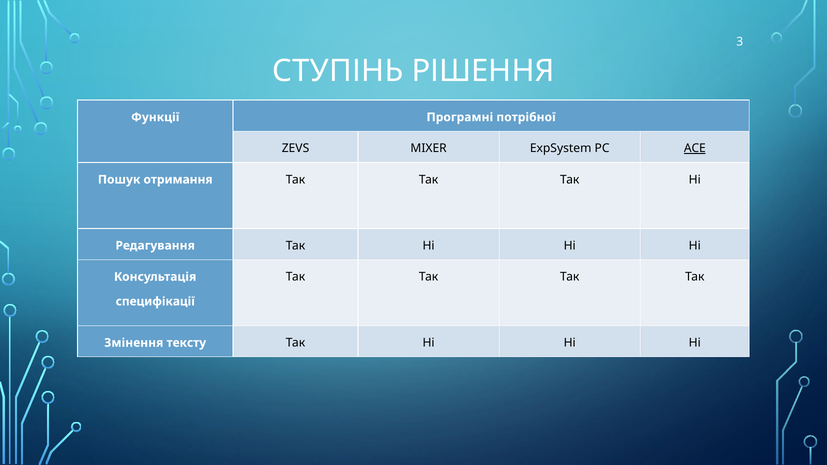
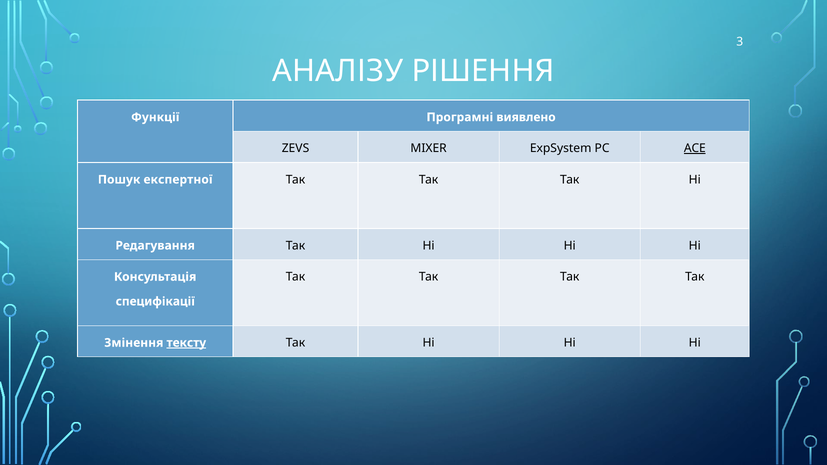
СТУПІНЬ: СТУПІНЬ -> АНАЛІЗУ (338, 71)
потрібної: потрібної -> виявлено (526, 117)
отримання: отримання -> експертної (178, 180)
тексту underline: none -> present (186, 343)
